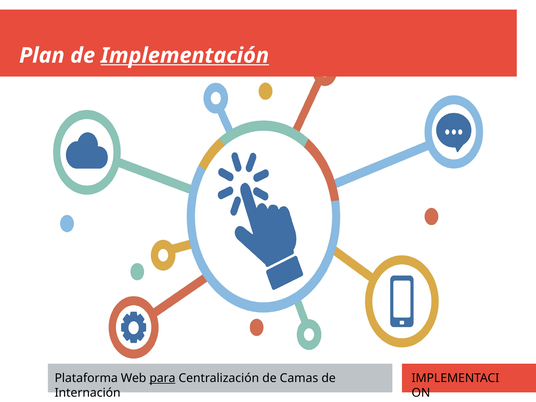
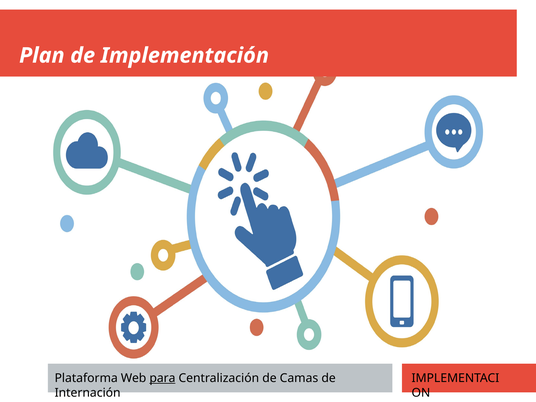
Implementación underline: present -> none (185, 56)
